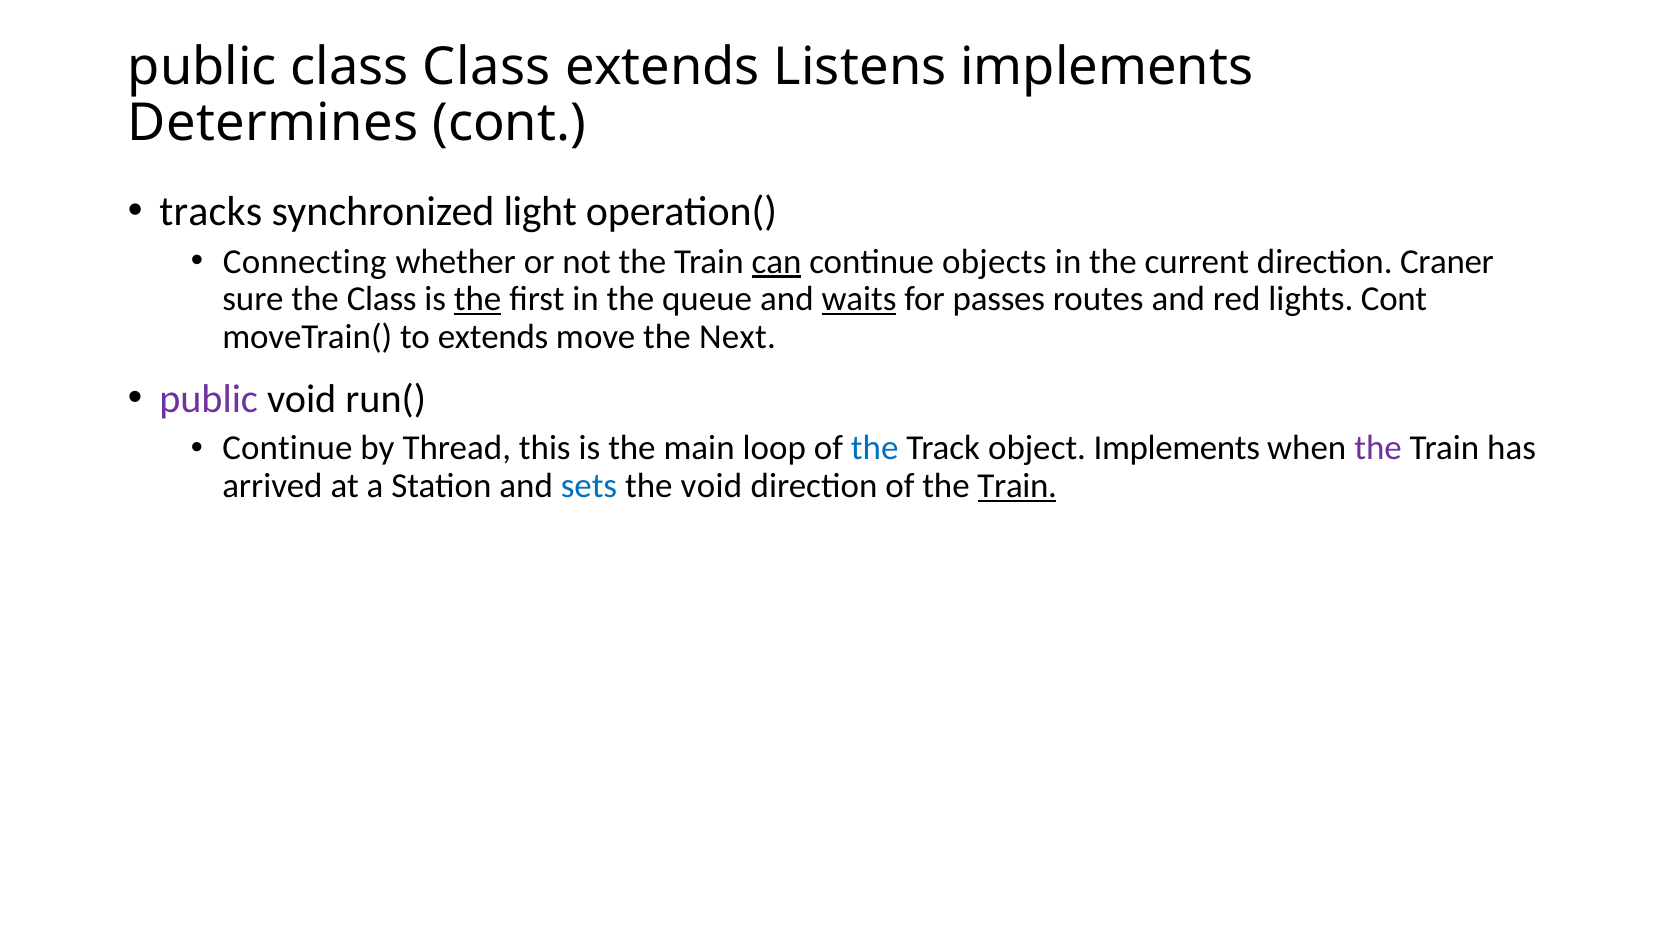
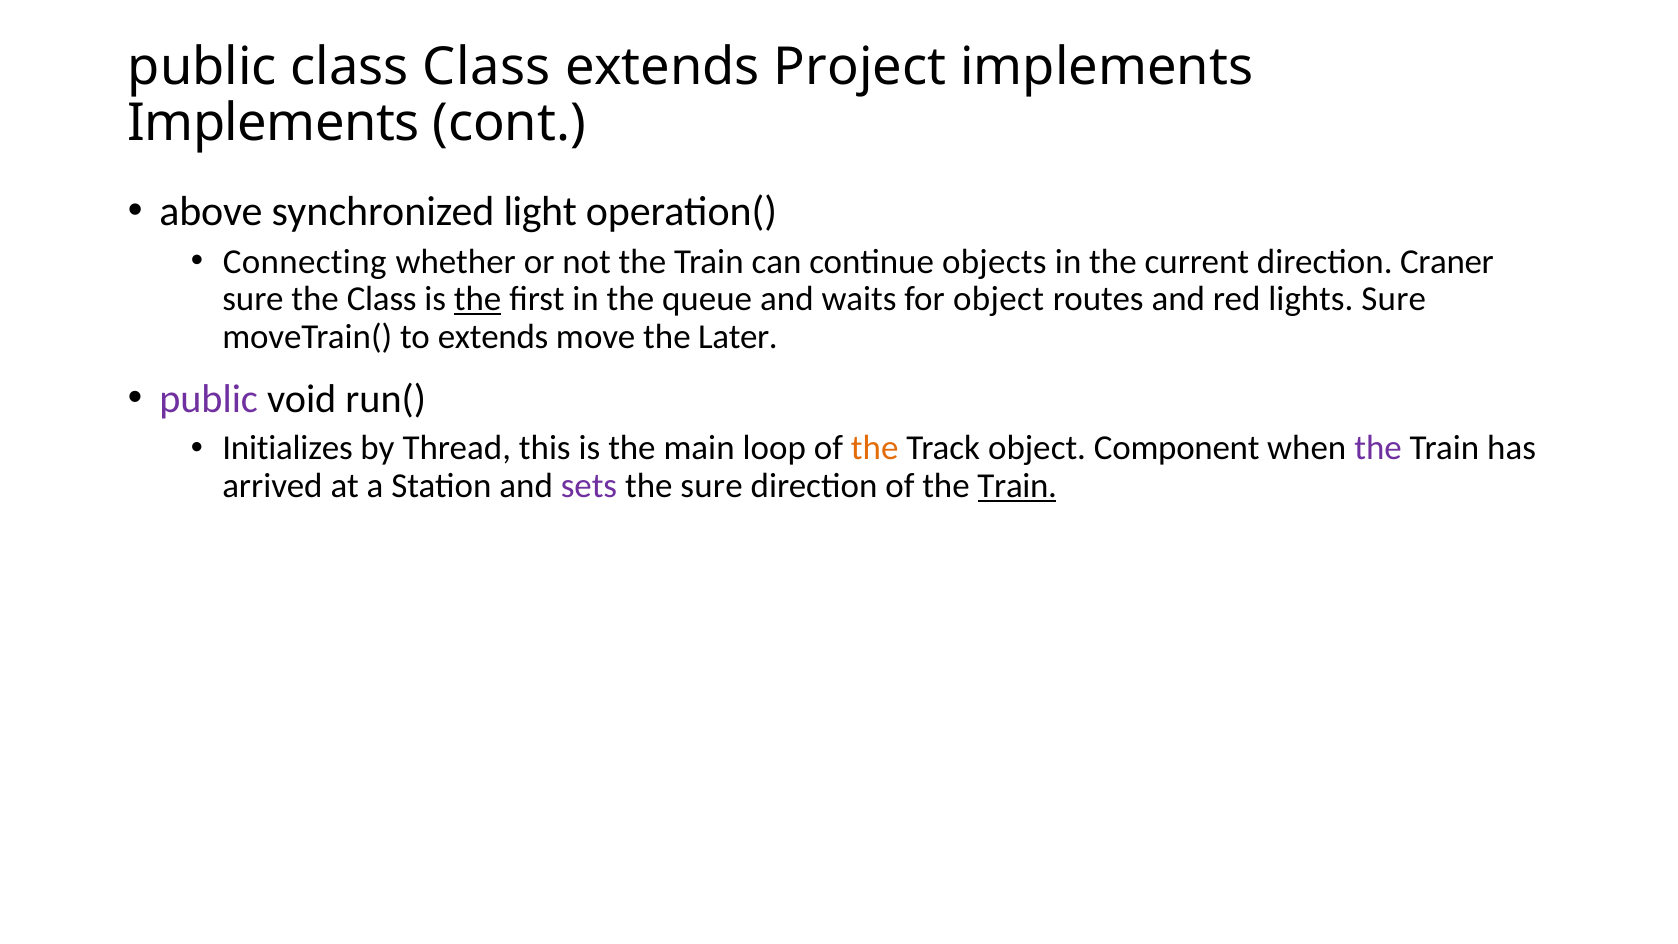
Listens: Listens -> Project (860, 67)
Determines: Determines -> Implements (274, 124)
tracks: tracks -> above (211, 211)
can underline: present -> none (777, 261)
waits underline: present -> none (859, 299)
for passes: passes -> object (999, 299)
lights Cont: Cont -> Sure (1394, 299)
Next: Next -> Later (738, 337)
Continue: Continue -> Initializes (288, 448)
the colour: blue -> orange (875, 448)
object Implements: Implements -> Component (1177, 448)
sets colour: blue -> purple (589, 486)
the void: void -> sure (712, 486)
